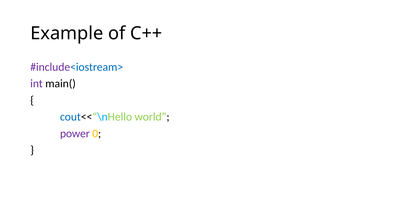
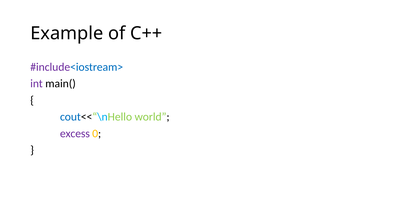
power: power -> excess (75, 134)
